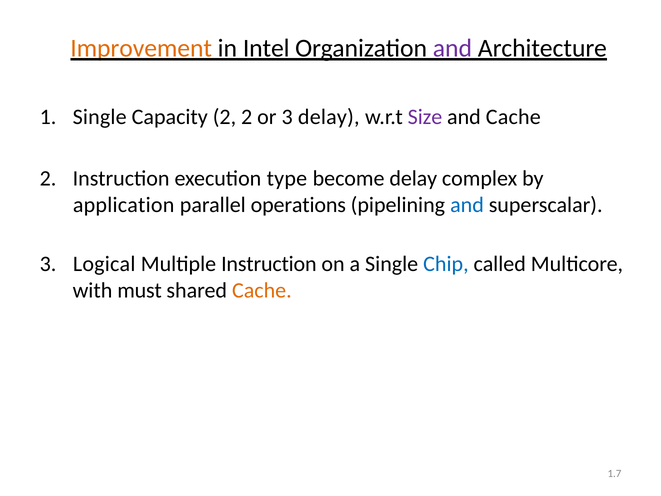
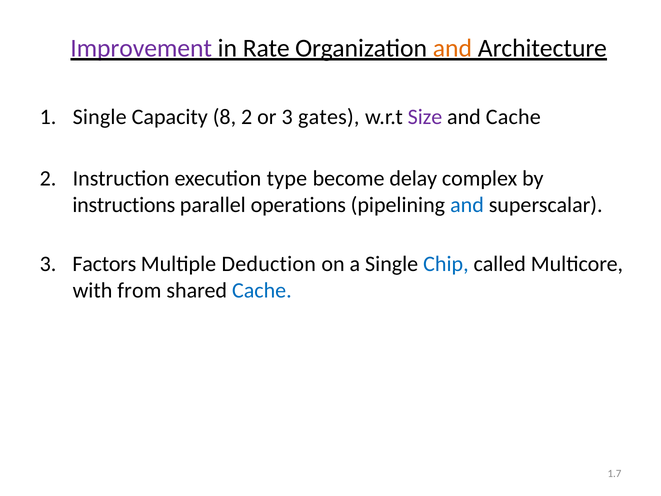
Improvement colour: orange -> purple (141, 48)
Intel: Intel -> Rate (266, 48)
and colour: purple -> orange (452, 48)
Capacity 2: 2 -> 8 (224, 117)
3 delay: delay -> gates (329, 117)
application: application -> instructions (124, 205)
Logical: Logical -> Factors (104, 264)
Multiple Instruction: Instruction -> Deduction (269, 264)
must: must -> from (139, 290)
Cache colour: orange -> blue (262, 290)
